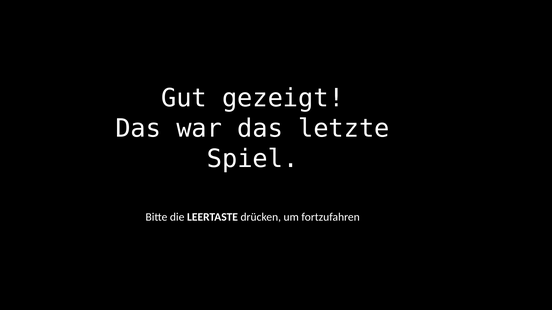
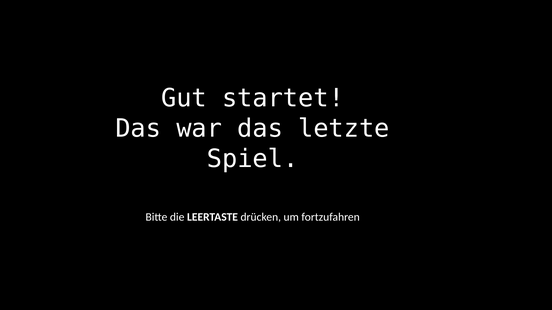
gezeigt: gezeigt -> startet (283, 98)
